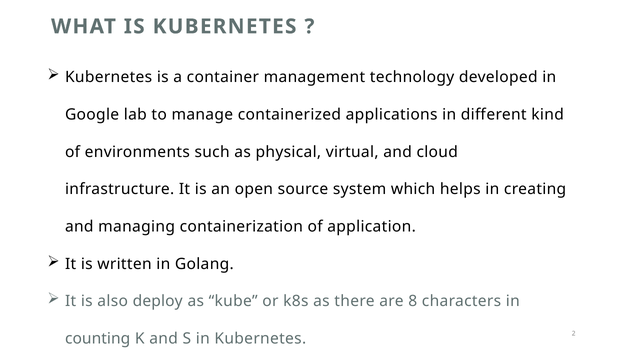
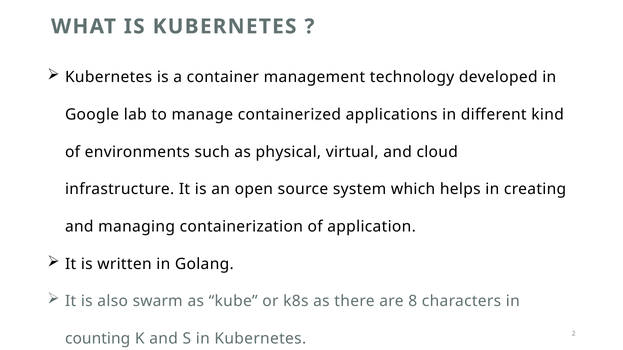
deploy: deploy -> swarm (158, 302)
